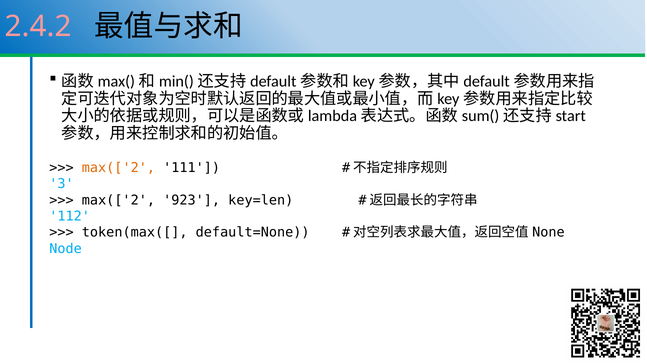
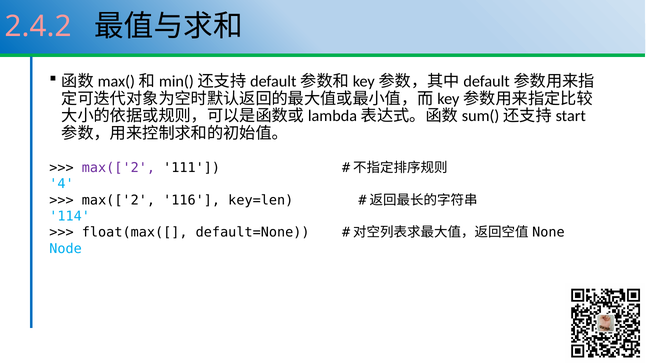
max(['2 colour: orange -> purple (118, 168)
3: 3 -> 4 (62, 184)
923: 923 -> 116 (192, 200)
112: 112 -> 114 (70, 216)
token(max([: token(max([ -> float(max([ (135, 232)
